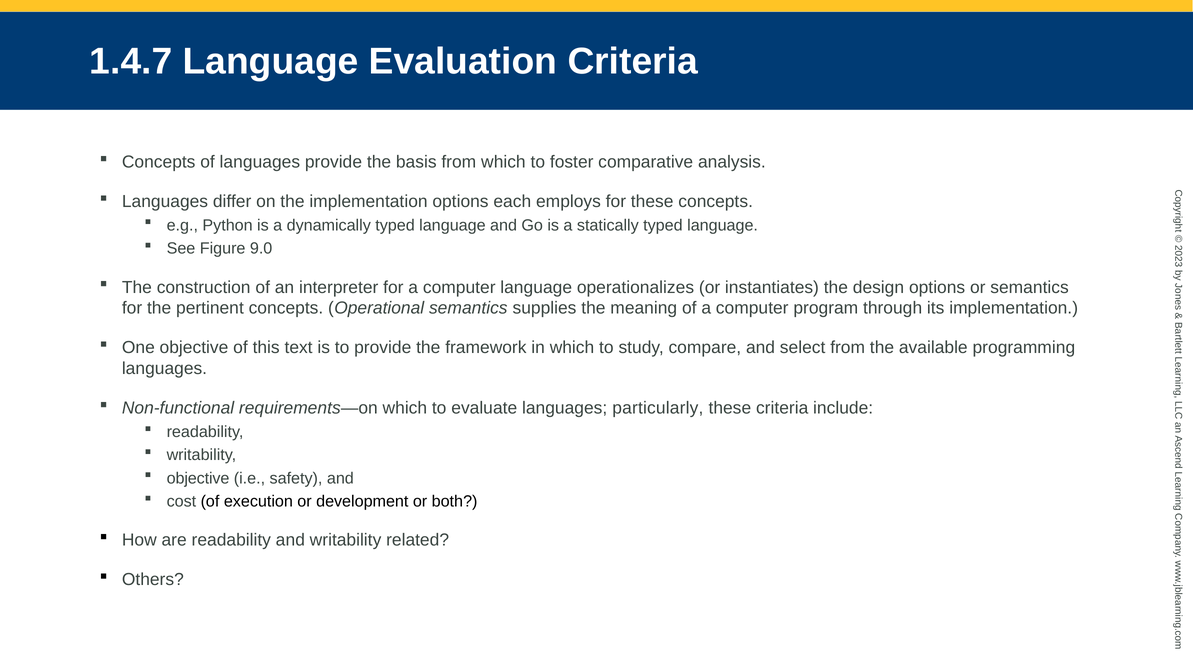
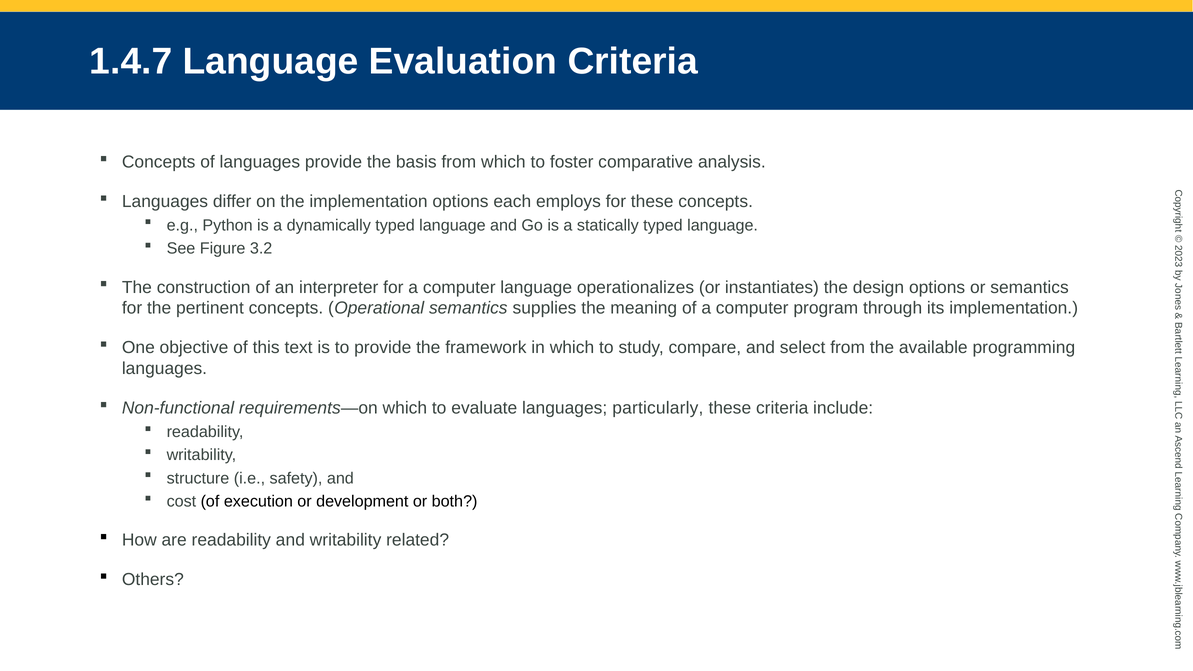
9.0: 9.0 -> 3.2 (261, 248)
objective: objective -> structure (198, 478)
